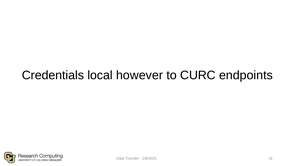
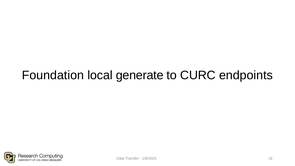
Credentials: Credentials -> Foundation (53, 75)
however: however -> generate (140, 75)
